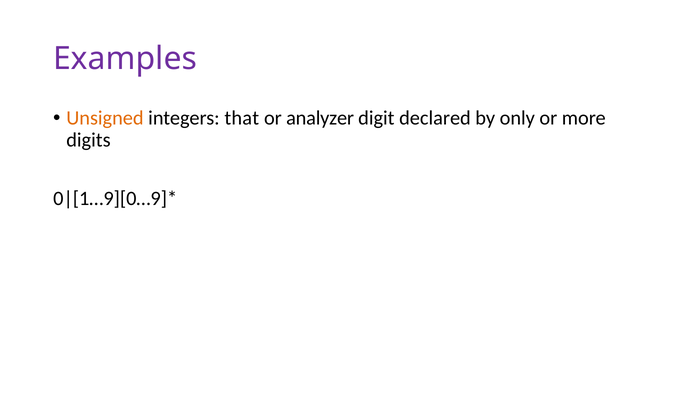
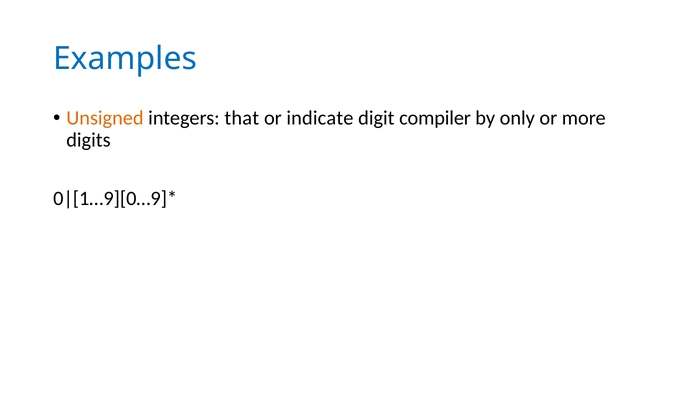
Examples colour: purple -> blue (125, 59)
analyzer: analyzer -> indicate (320, 118)
declared: declared -> compiler (435, 118)
